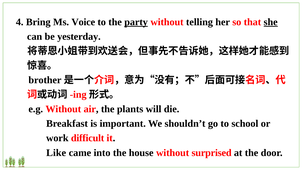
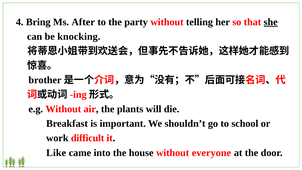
Voice: Voice -> After (83, 22)
party underline: present -> none (136, 22)
yesterday: yesterday -> knocking (79, 37)
surprised: surprised -> everyone (211, 153)
